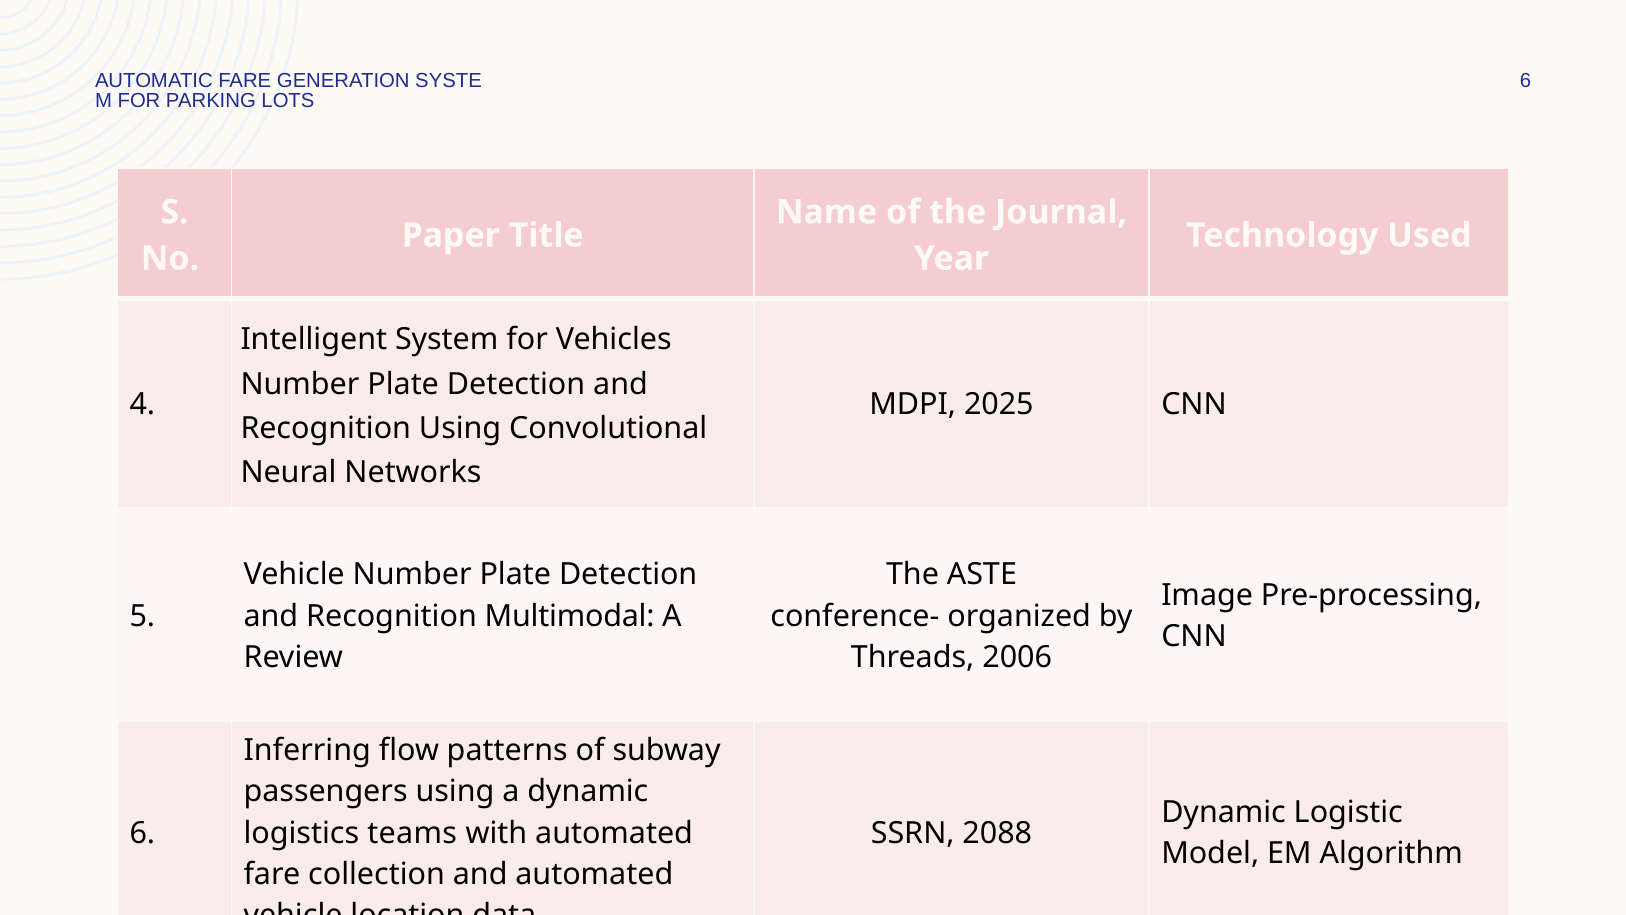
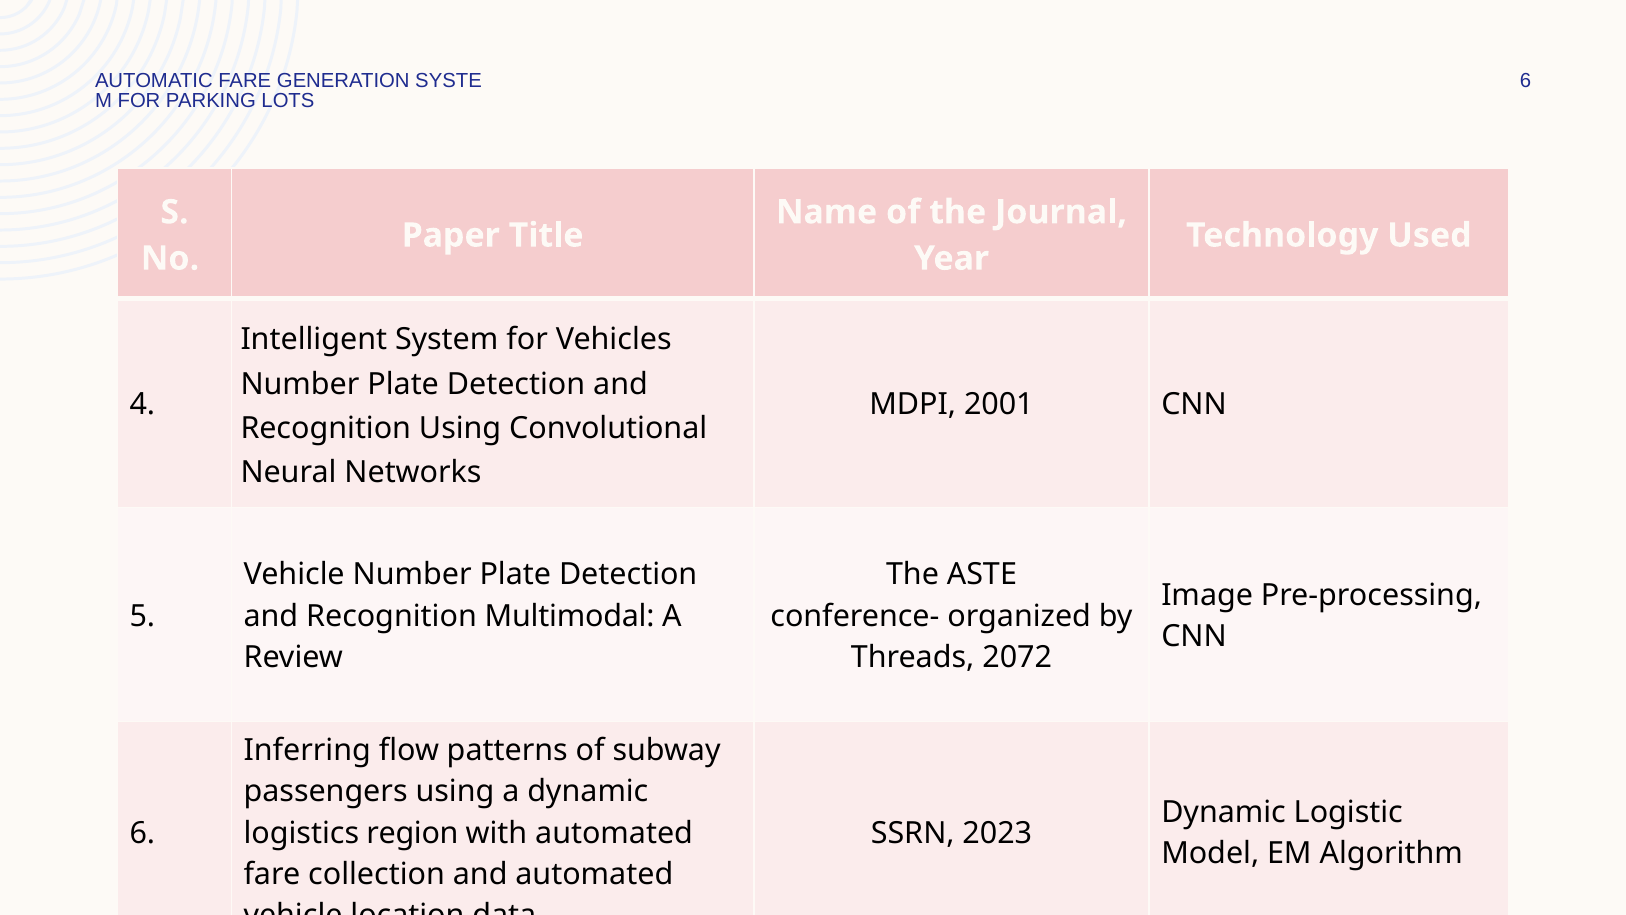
2025: 2025 -> 2001 (999, 405)
2006: 2006 -> 2072 (1017, 657)
teams: teams -> region (412, 833)
2088: 2088 -> 2023 (997, 833)
